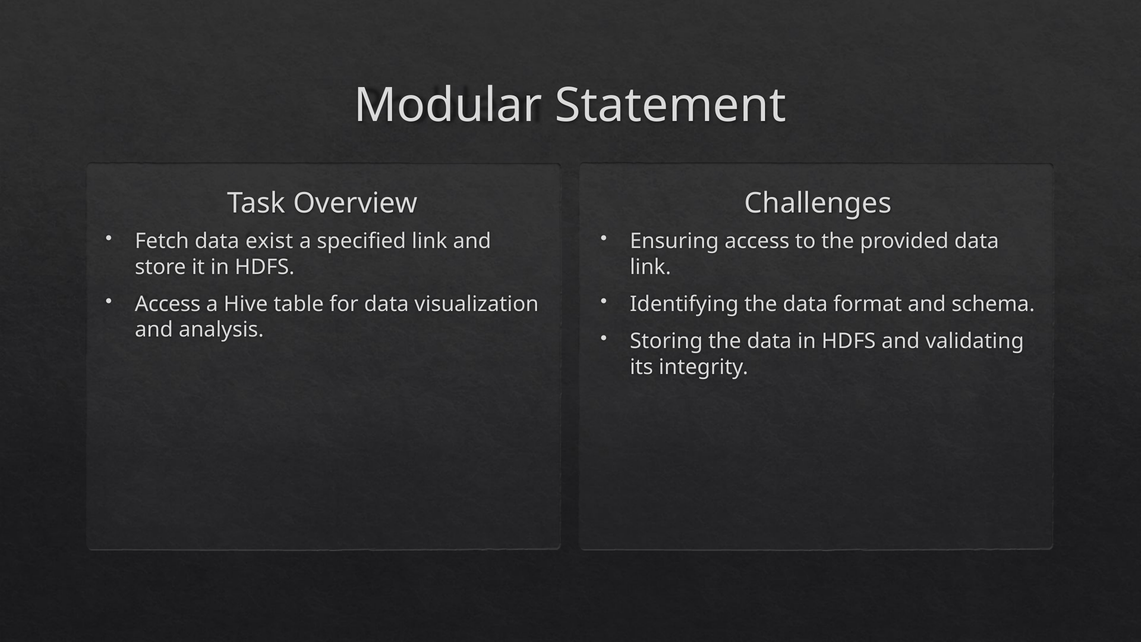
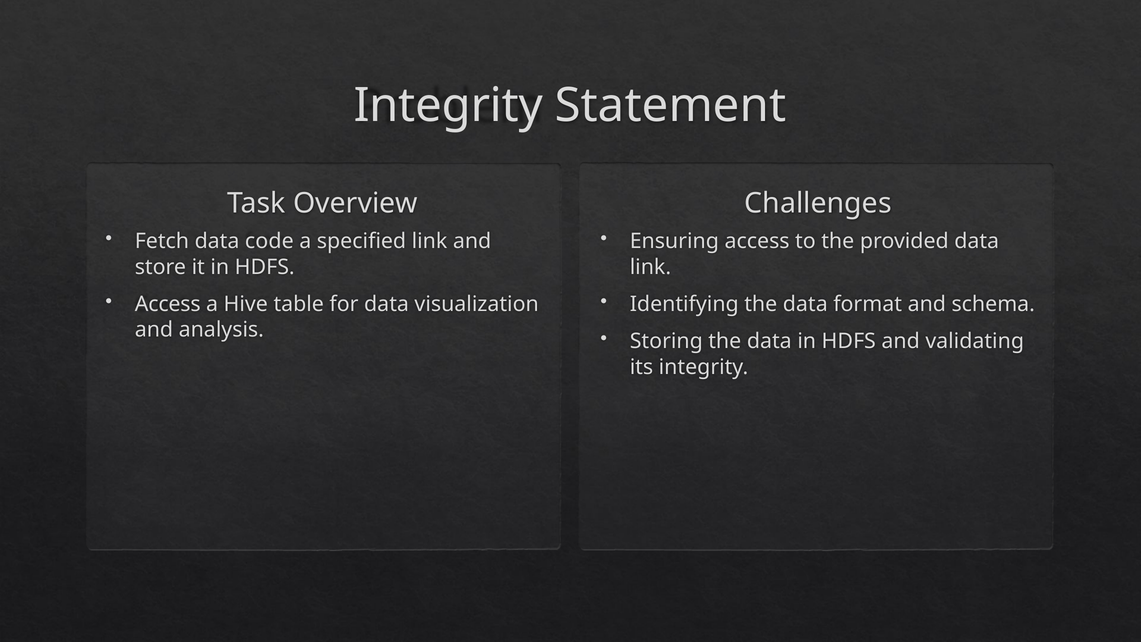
Modular: Modular -> Integrity (448, 106)
exist: exist -> code (269, 241)
